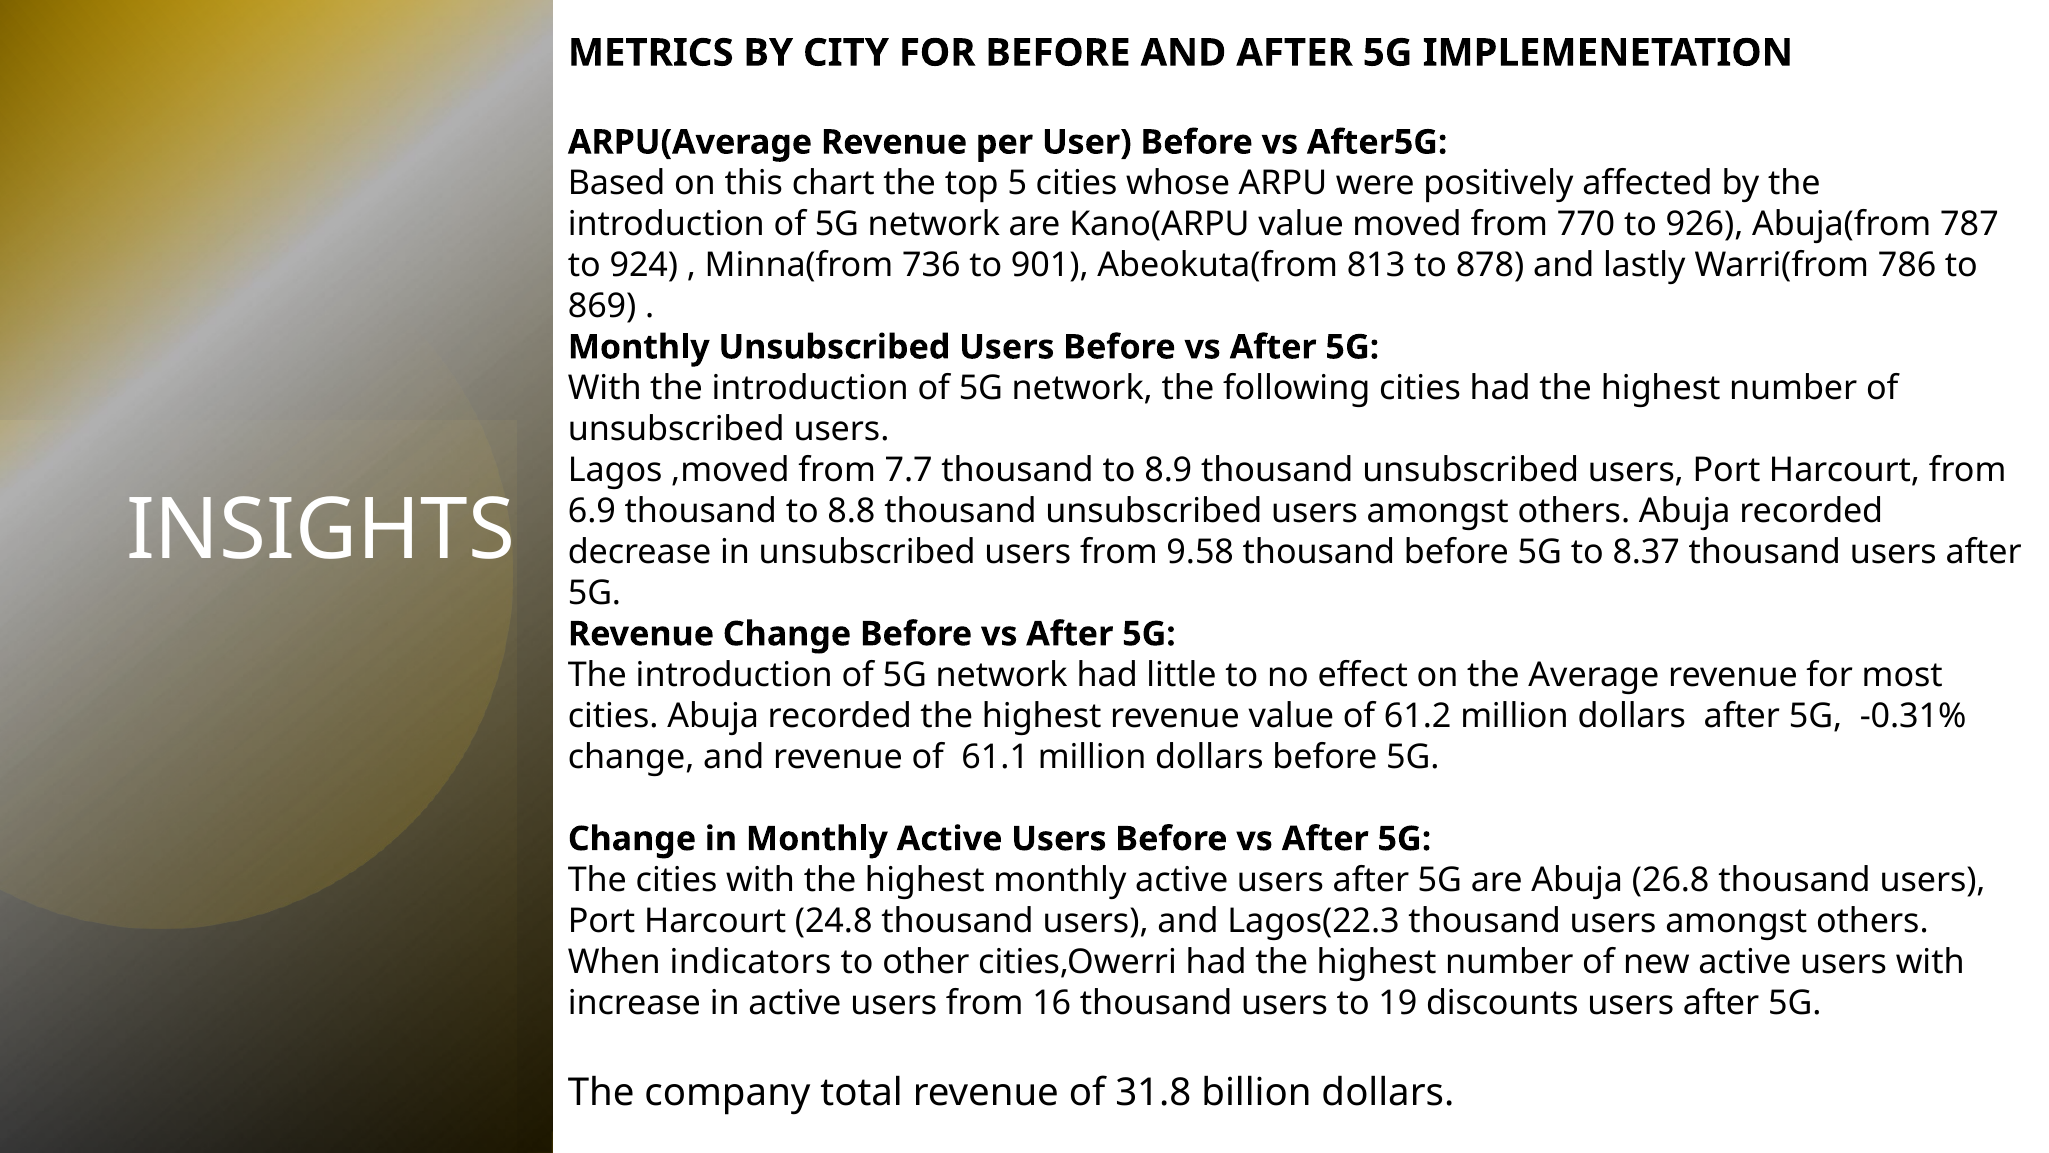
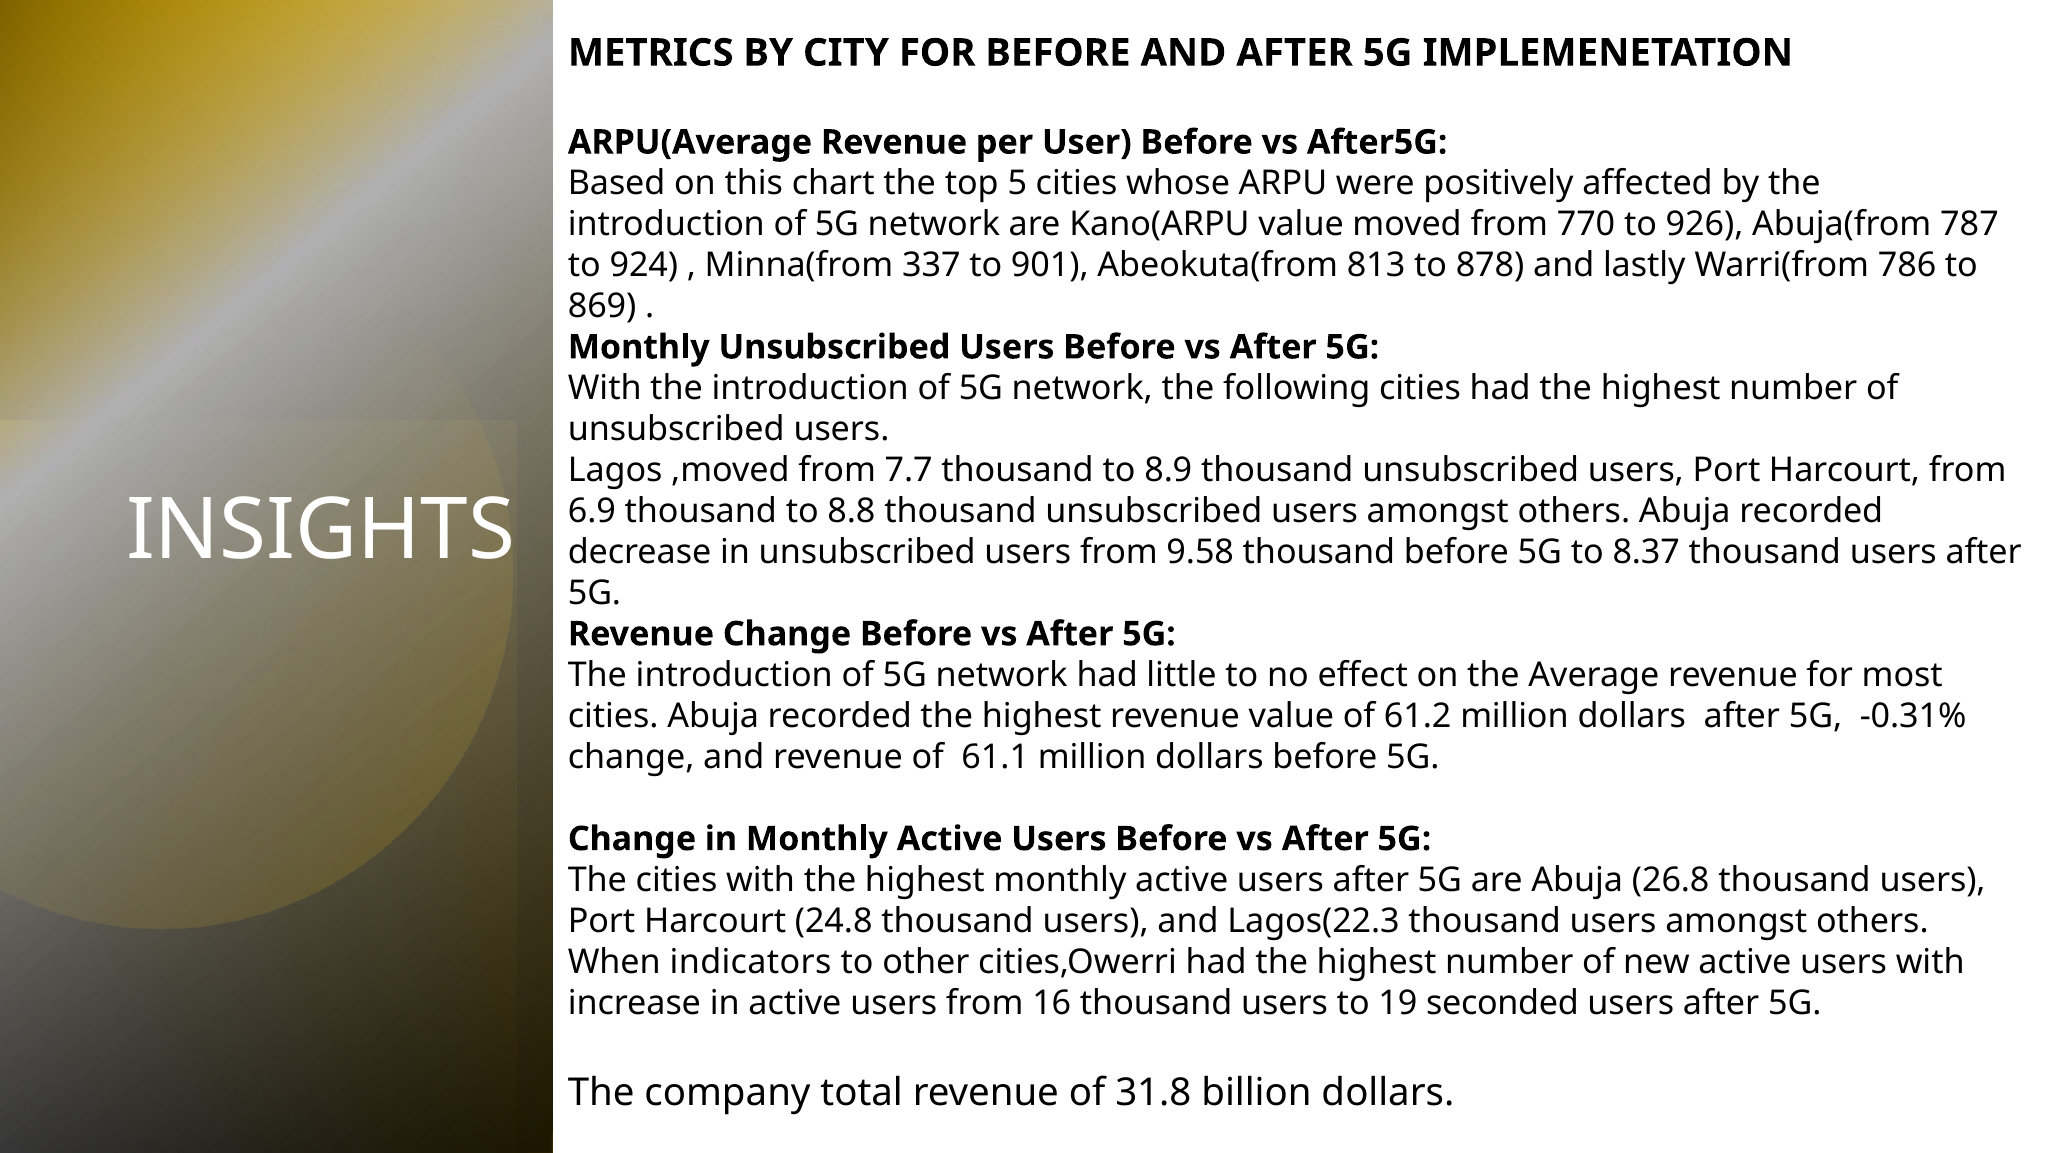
736: 736 -> 337 (931, 265)
discounts: discounts -> seconded (1502, 1002)
